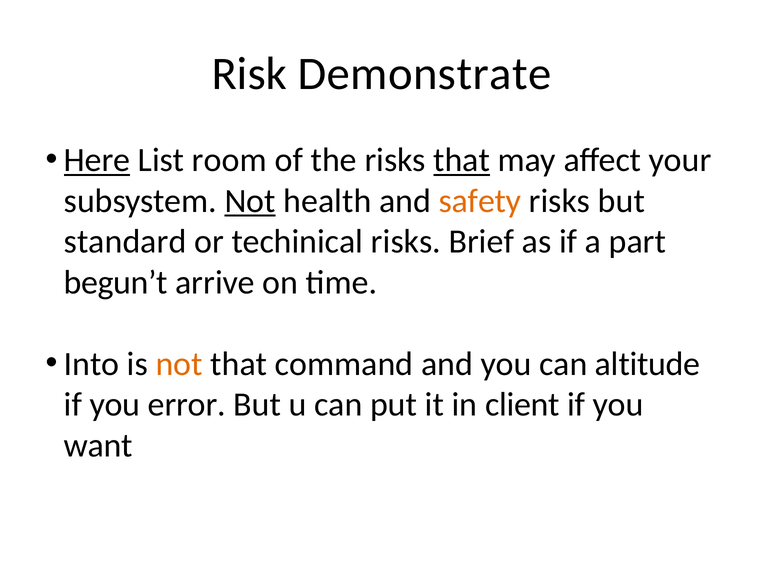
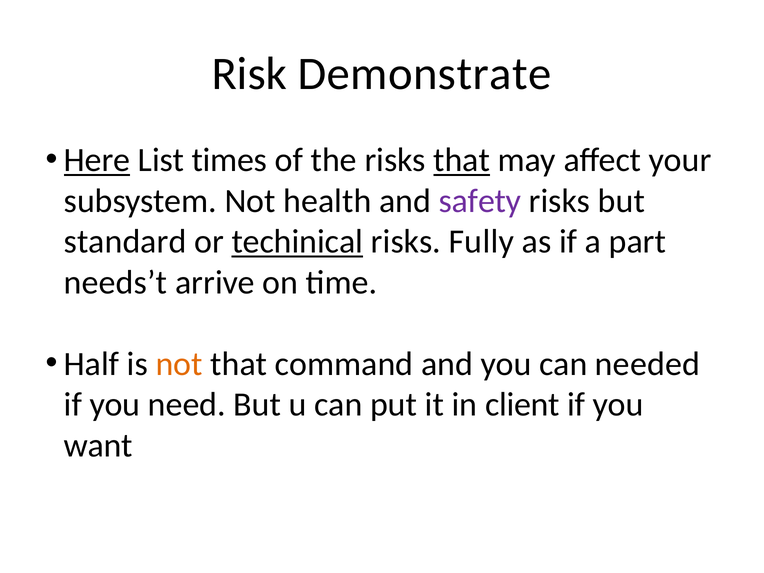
room: room -> times (230, 160)
Not underline: present -> none (250, 201)
safety colour: orange -> purple (480, 201)
techinical underline: none -> present (297, 242)
Brief: Brief -> Fully (481, 242)
begun’t: begun’t -> needs’t (115, 282)
Into: Into -> Half (91, 364)
altitude: altitude -> needed (647, 364)
error: error -> need (187, 405)
